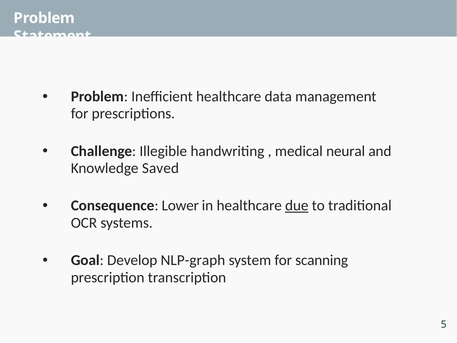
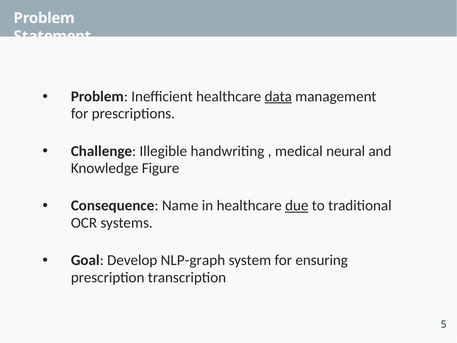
data underline: none -> present (278, 96)
Saved: Saved -> Figure (161, 168)
Lower: Lower -> Name (180, 206)
scanning: scanning -> ensuring (322, 260)
